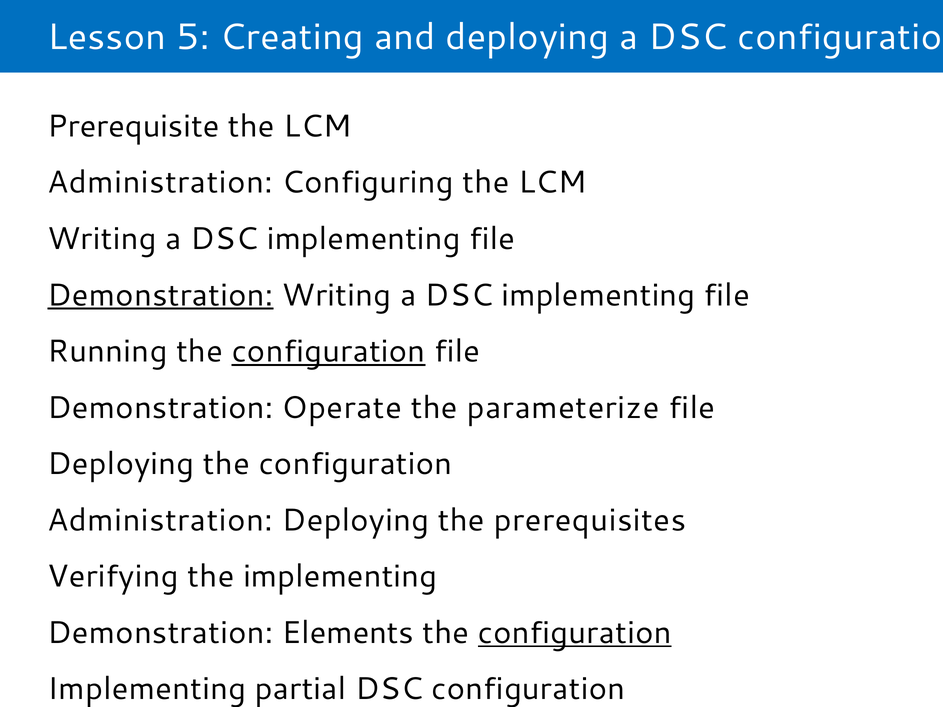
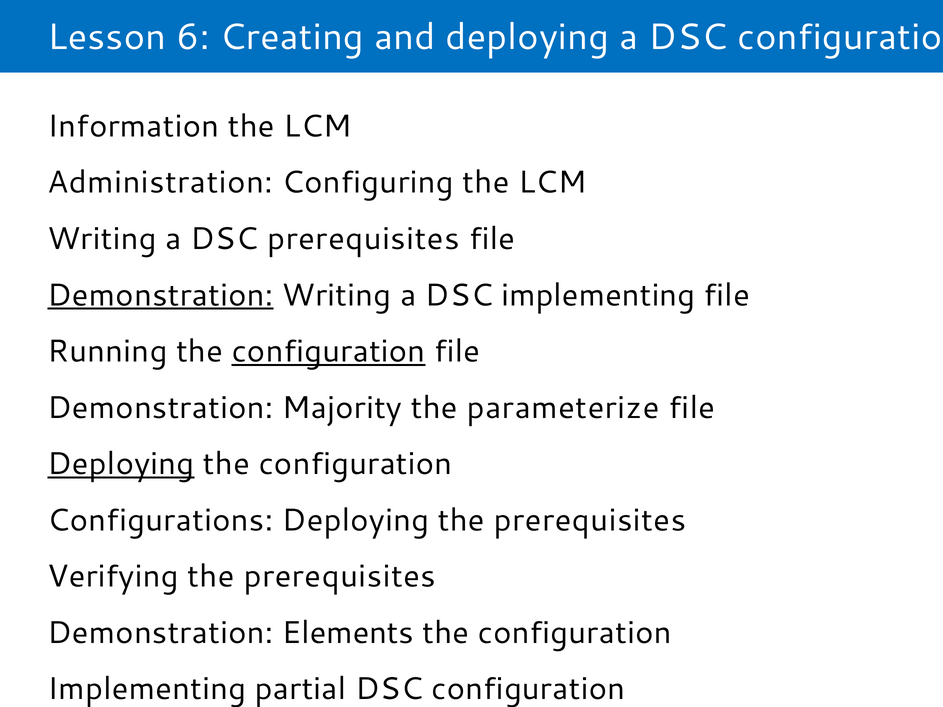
5: 5 -> 6 (193, 37)
Prerequisite: Prerequisite -> Information (133, 126)
implementing: implementing -> prerequisites (363, 239)
Operate: Operate -> Majority (342, 408)
Deploying underline: none -> present (121, 464)
Administration: Administration -> Configurations (160, 520)
Verifying the implementing: implementing -> prerequisites (340, 577)
configuration underline: present -> none (575, 633)
